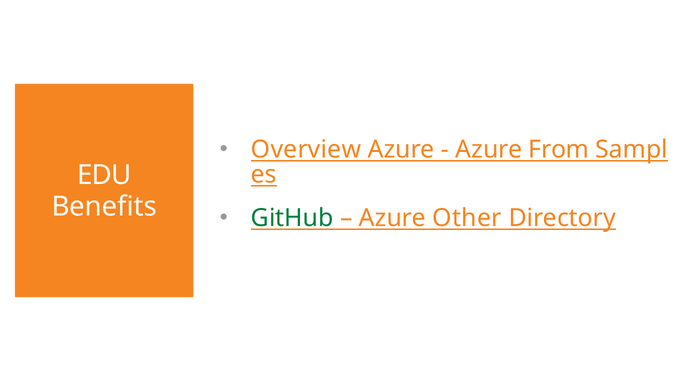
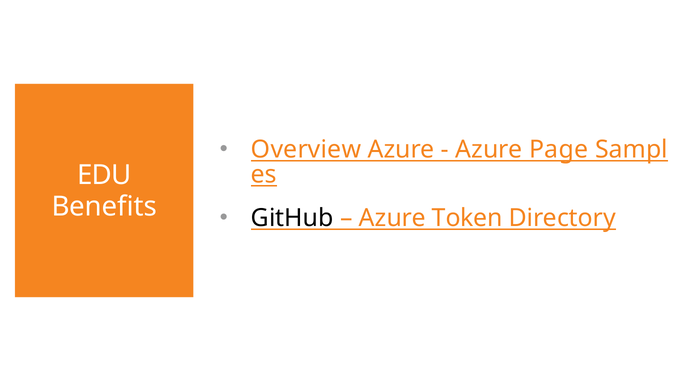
From: From -> Page (559, 149)
GitHub colour: green -> black (292, 218)
Other: Other -> Token (467, 218)
